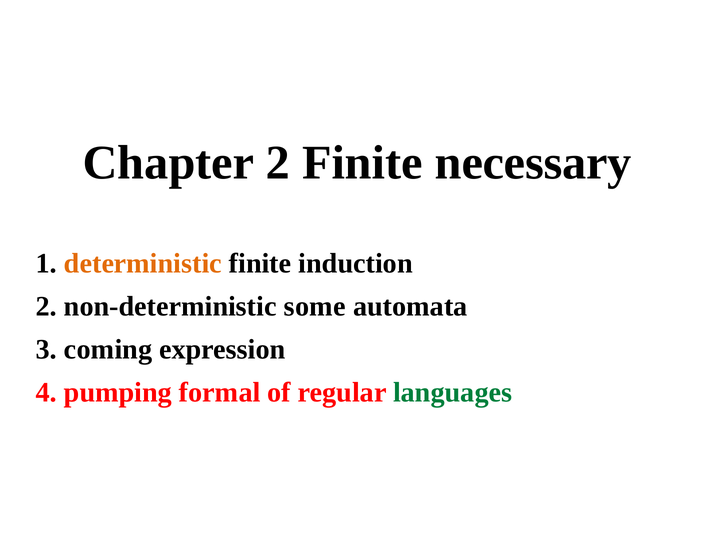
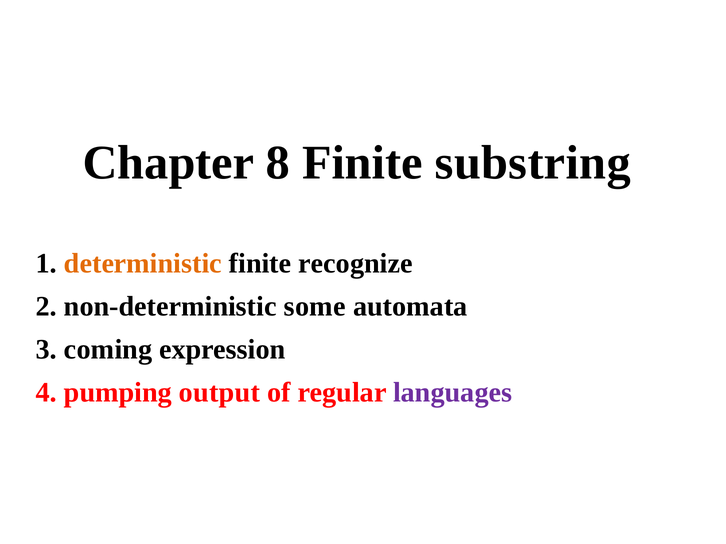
Chapter 2: 2 -> 8 (278, 163)
necessary: necessary -> substring (533, 163)
induction: induction -> recognize (356, 264)
formal: formal -> output (220, 393)
languages colour: green -> purple (453, 393)
